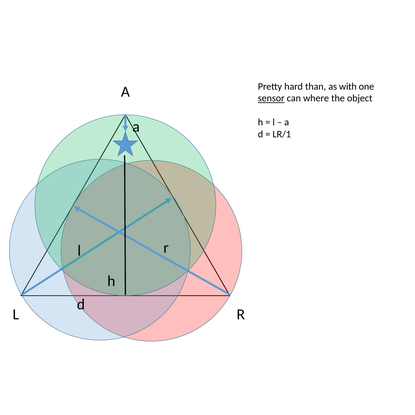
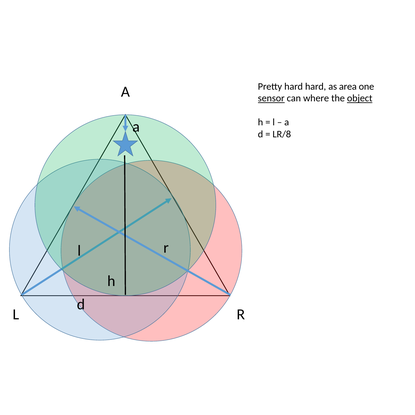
hard than: than -> hard (316, 86)
with: with -> area (348, 86)
object underline: none -> present (360, 98)
LR/1: LR/1 -> LR/8 (282, 134)
